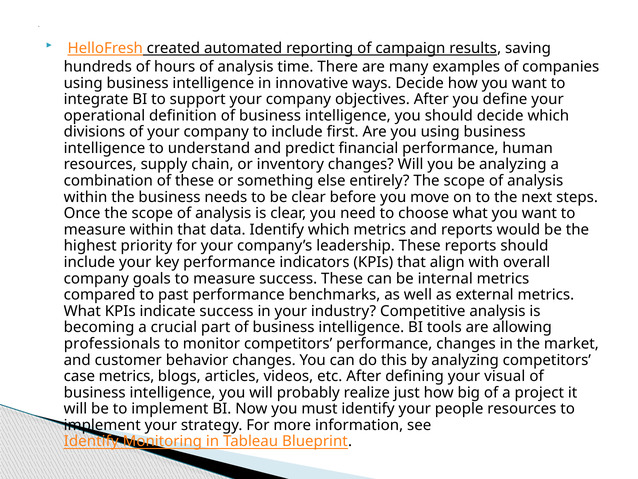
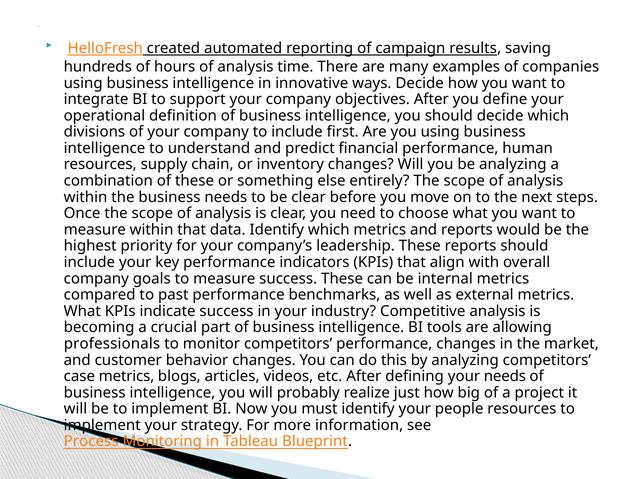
your visual: visual -> needs (505, 376)
Identify: Identify -> Process (91, 441)
